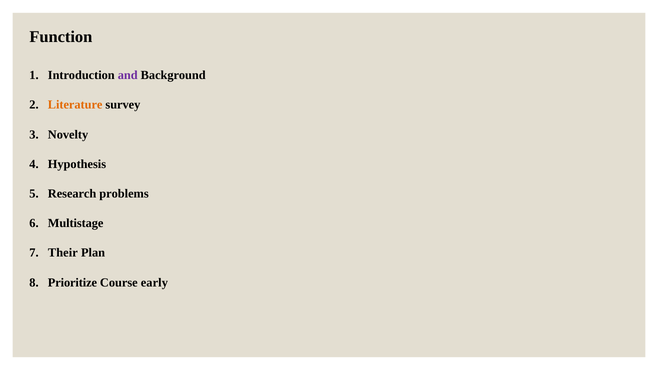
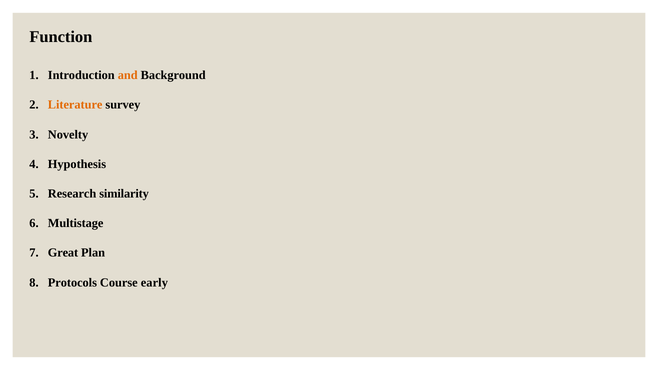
and colour: purple -> orange (128, 75)
problems: problems -> similarity (124, 194)
Their: Their -> Great (63, 253)
Prioritize: Prioritize -> Protocols (72, 283)
